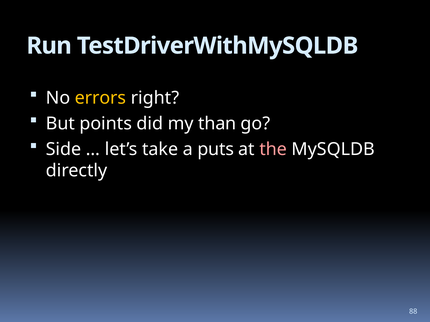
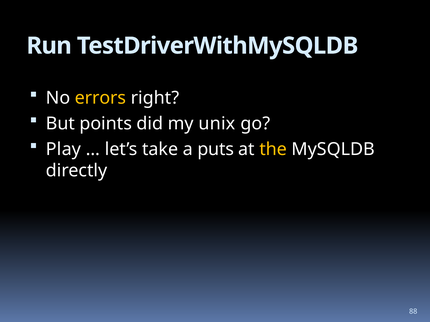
than: than -> unix (217, 124)
Side: Side -> Play (63, 149)
the colour: pink -> yellow (273, 149)
